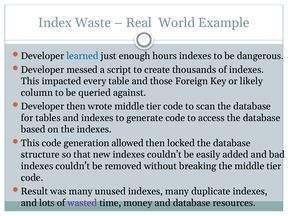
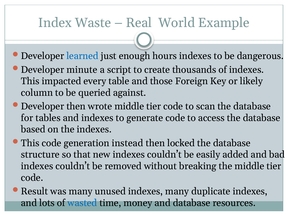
messed: messed -> minute (82, 70)
allowed: allowed -> instead (127, 143)
wasted colour: purple -> blue (82, 203)
